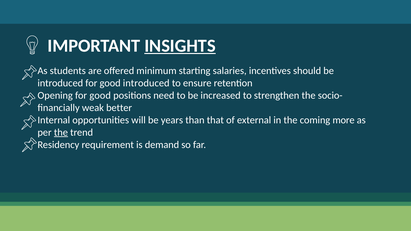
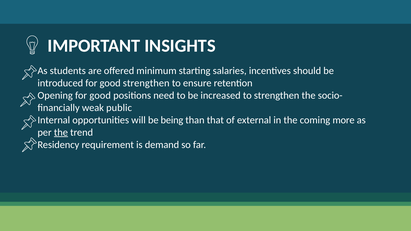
INSIGHTS underline: present -> none (180, 46)
good introduced: introduced -> strengthen (146, 83)
better: better -> public (119, 108)
years: years -> being (172, 120)
